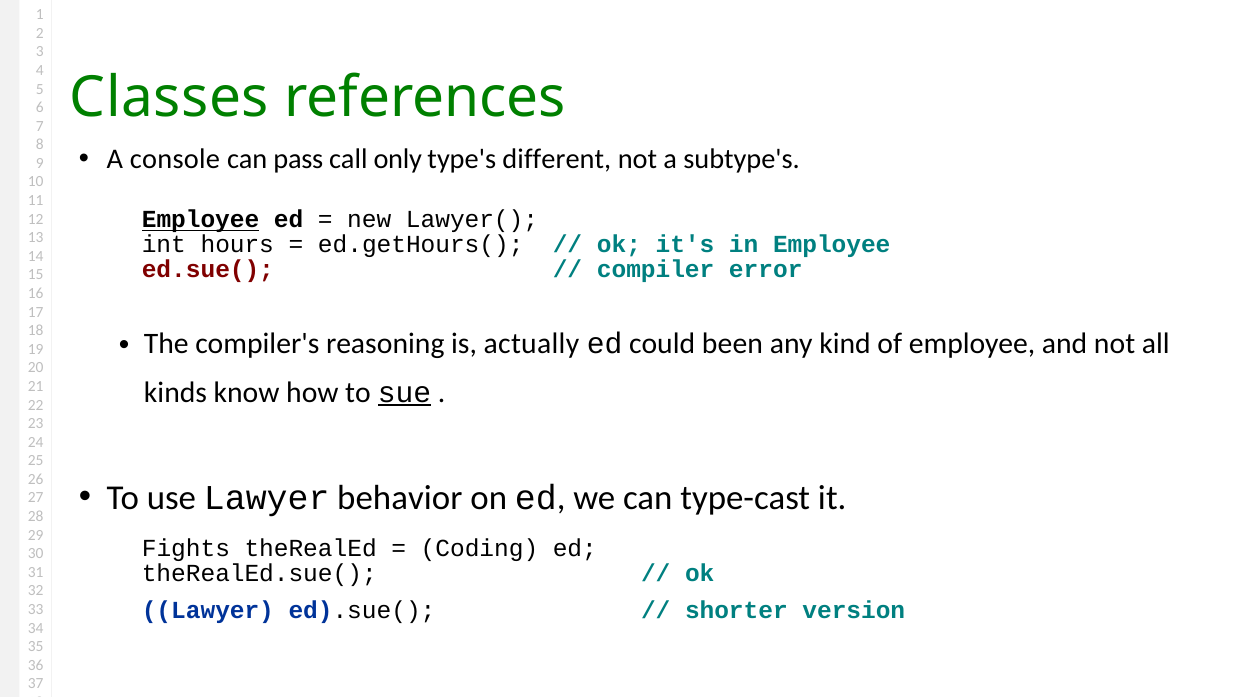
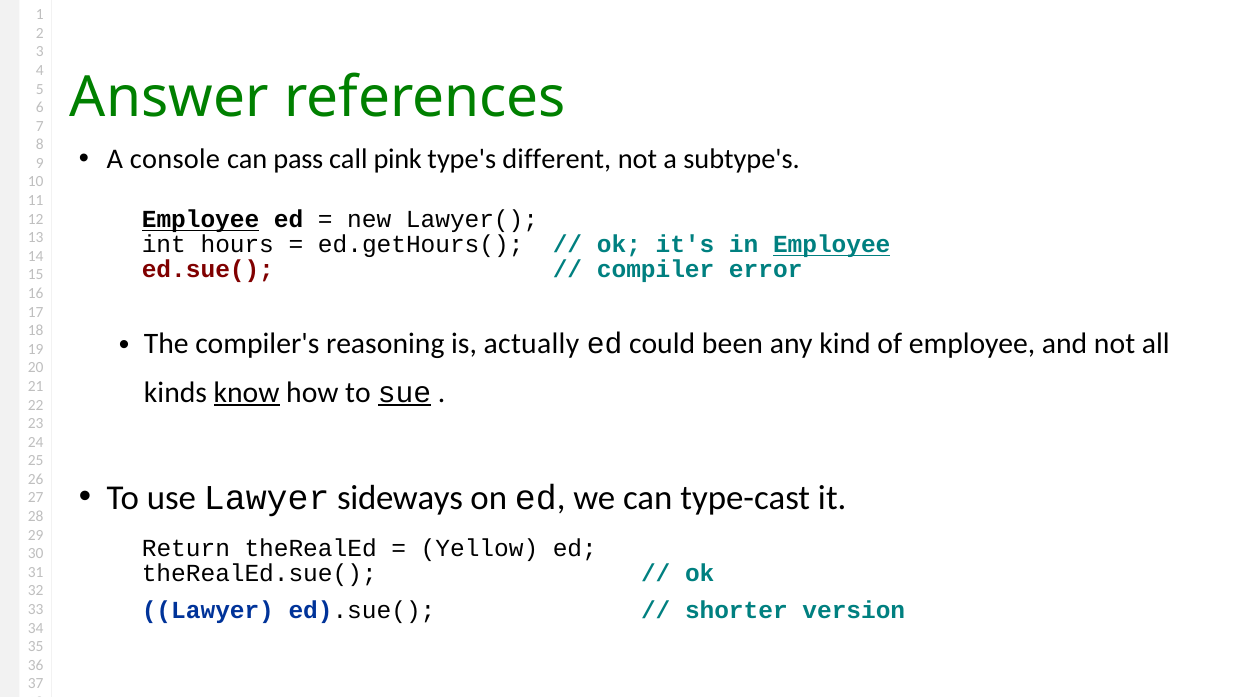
Classes: Classes -> Answer (170, 97)
only: only -> pink (398, 160)
Employee underline: none -> present (832, 245)
know underline: none -> present (247, 392)
behavior: behavior -> sideways (400, 498)
Fights: Fights -> Return (186, 548)
Coding: Coding -> Yellow (479, 548)
